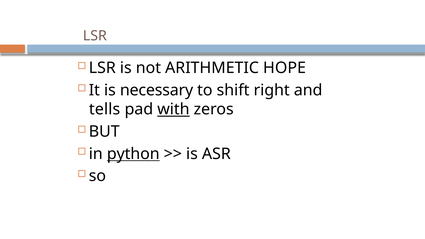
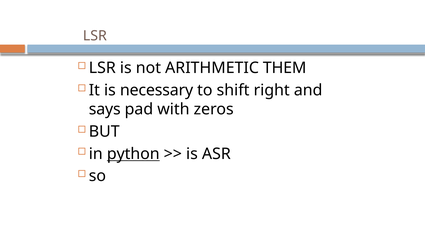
HOPE: HOPE -> THEM (285, 68)
tells: tells -> says (105, 109)
with underline: present -> none (173, 109)
